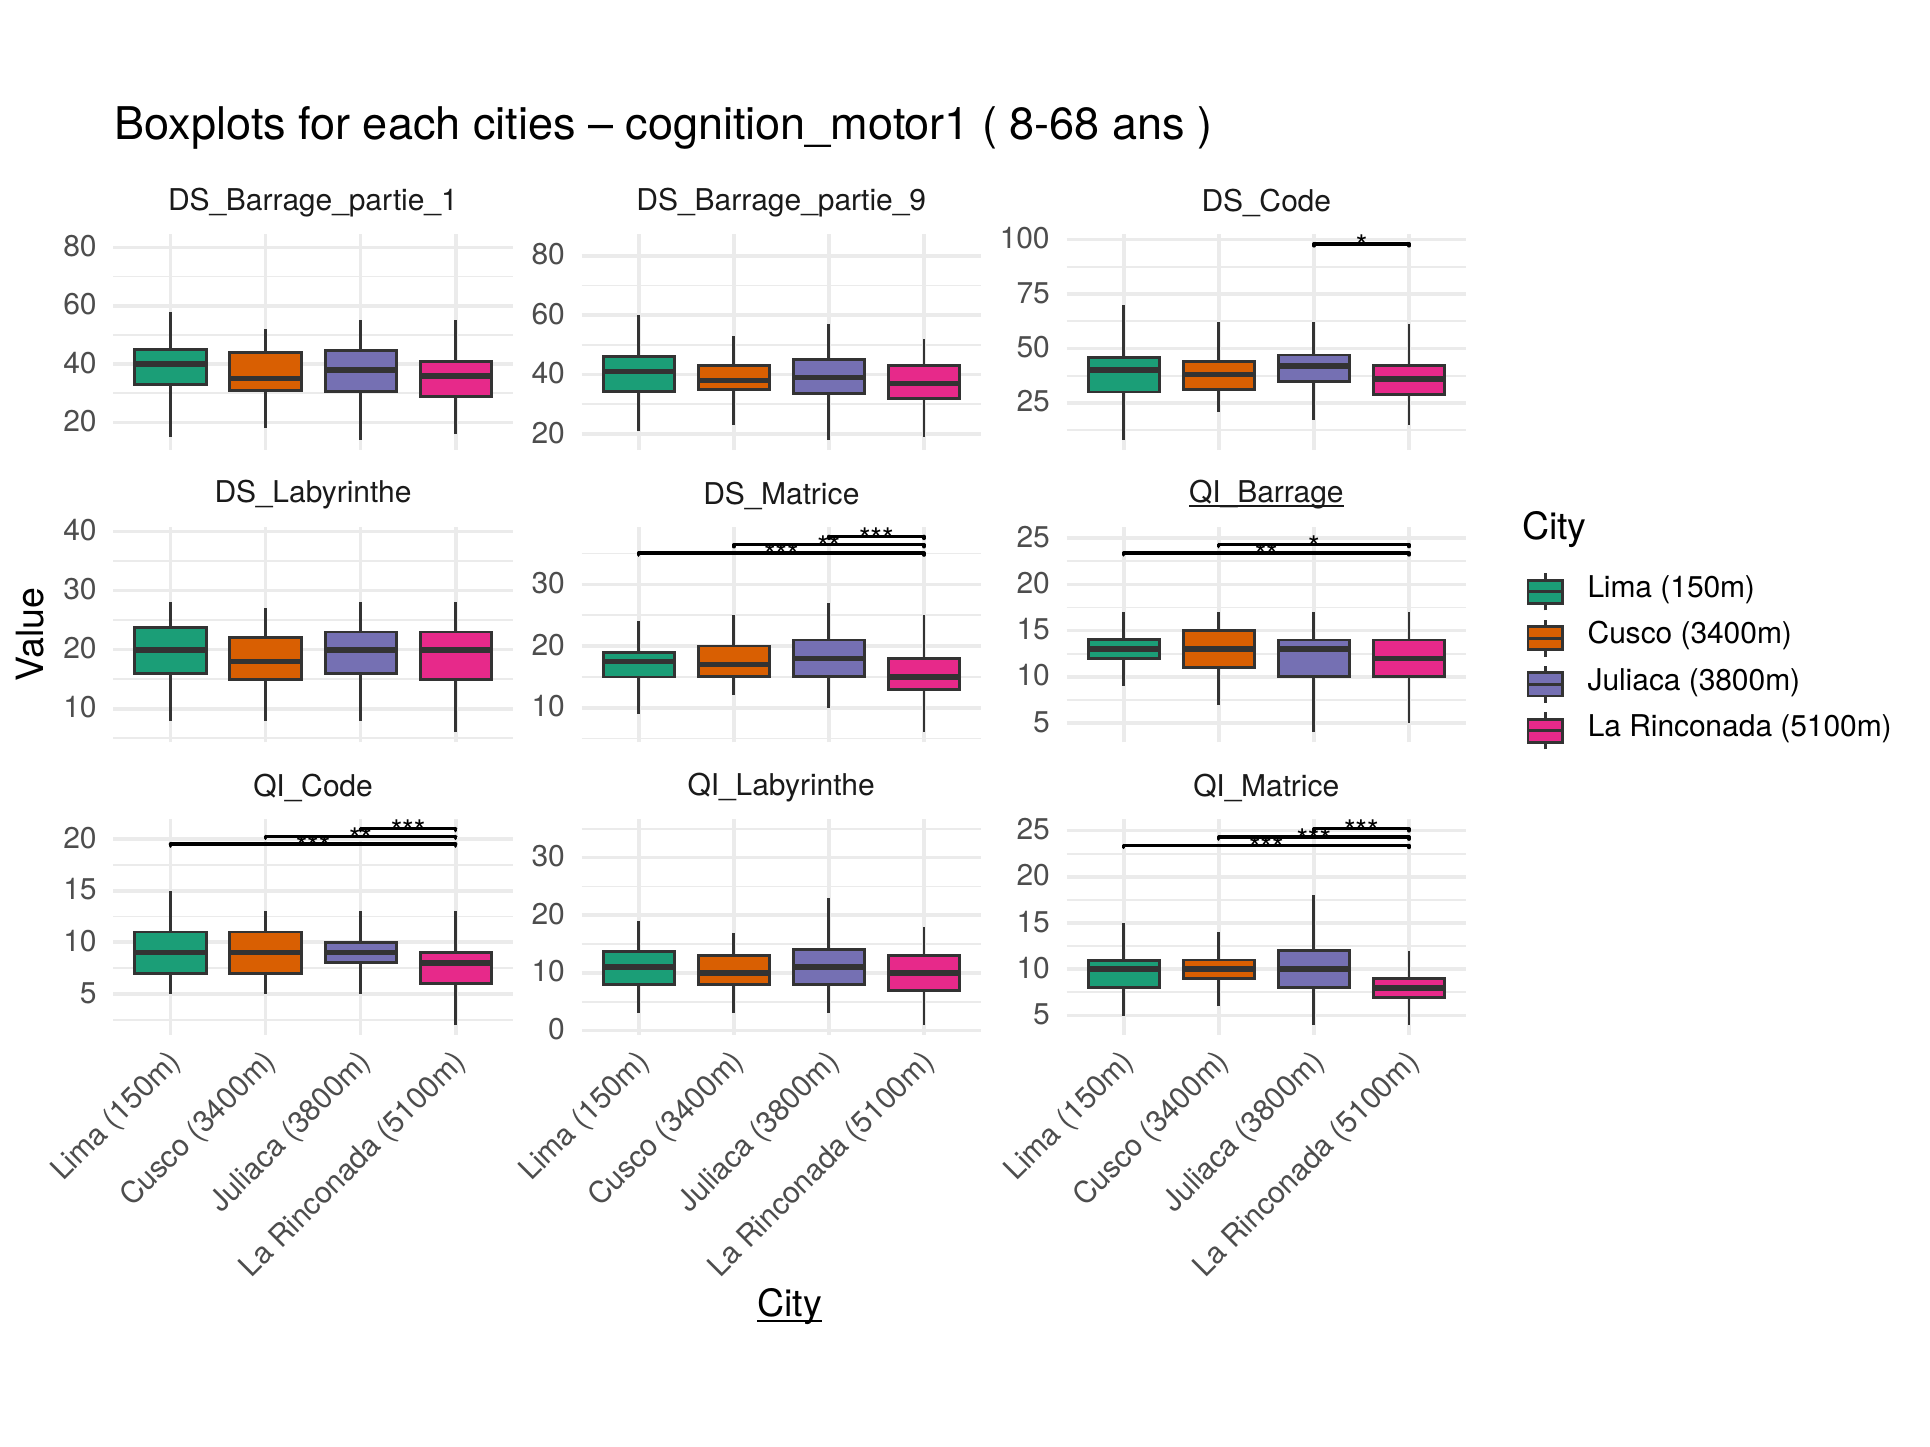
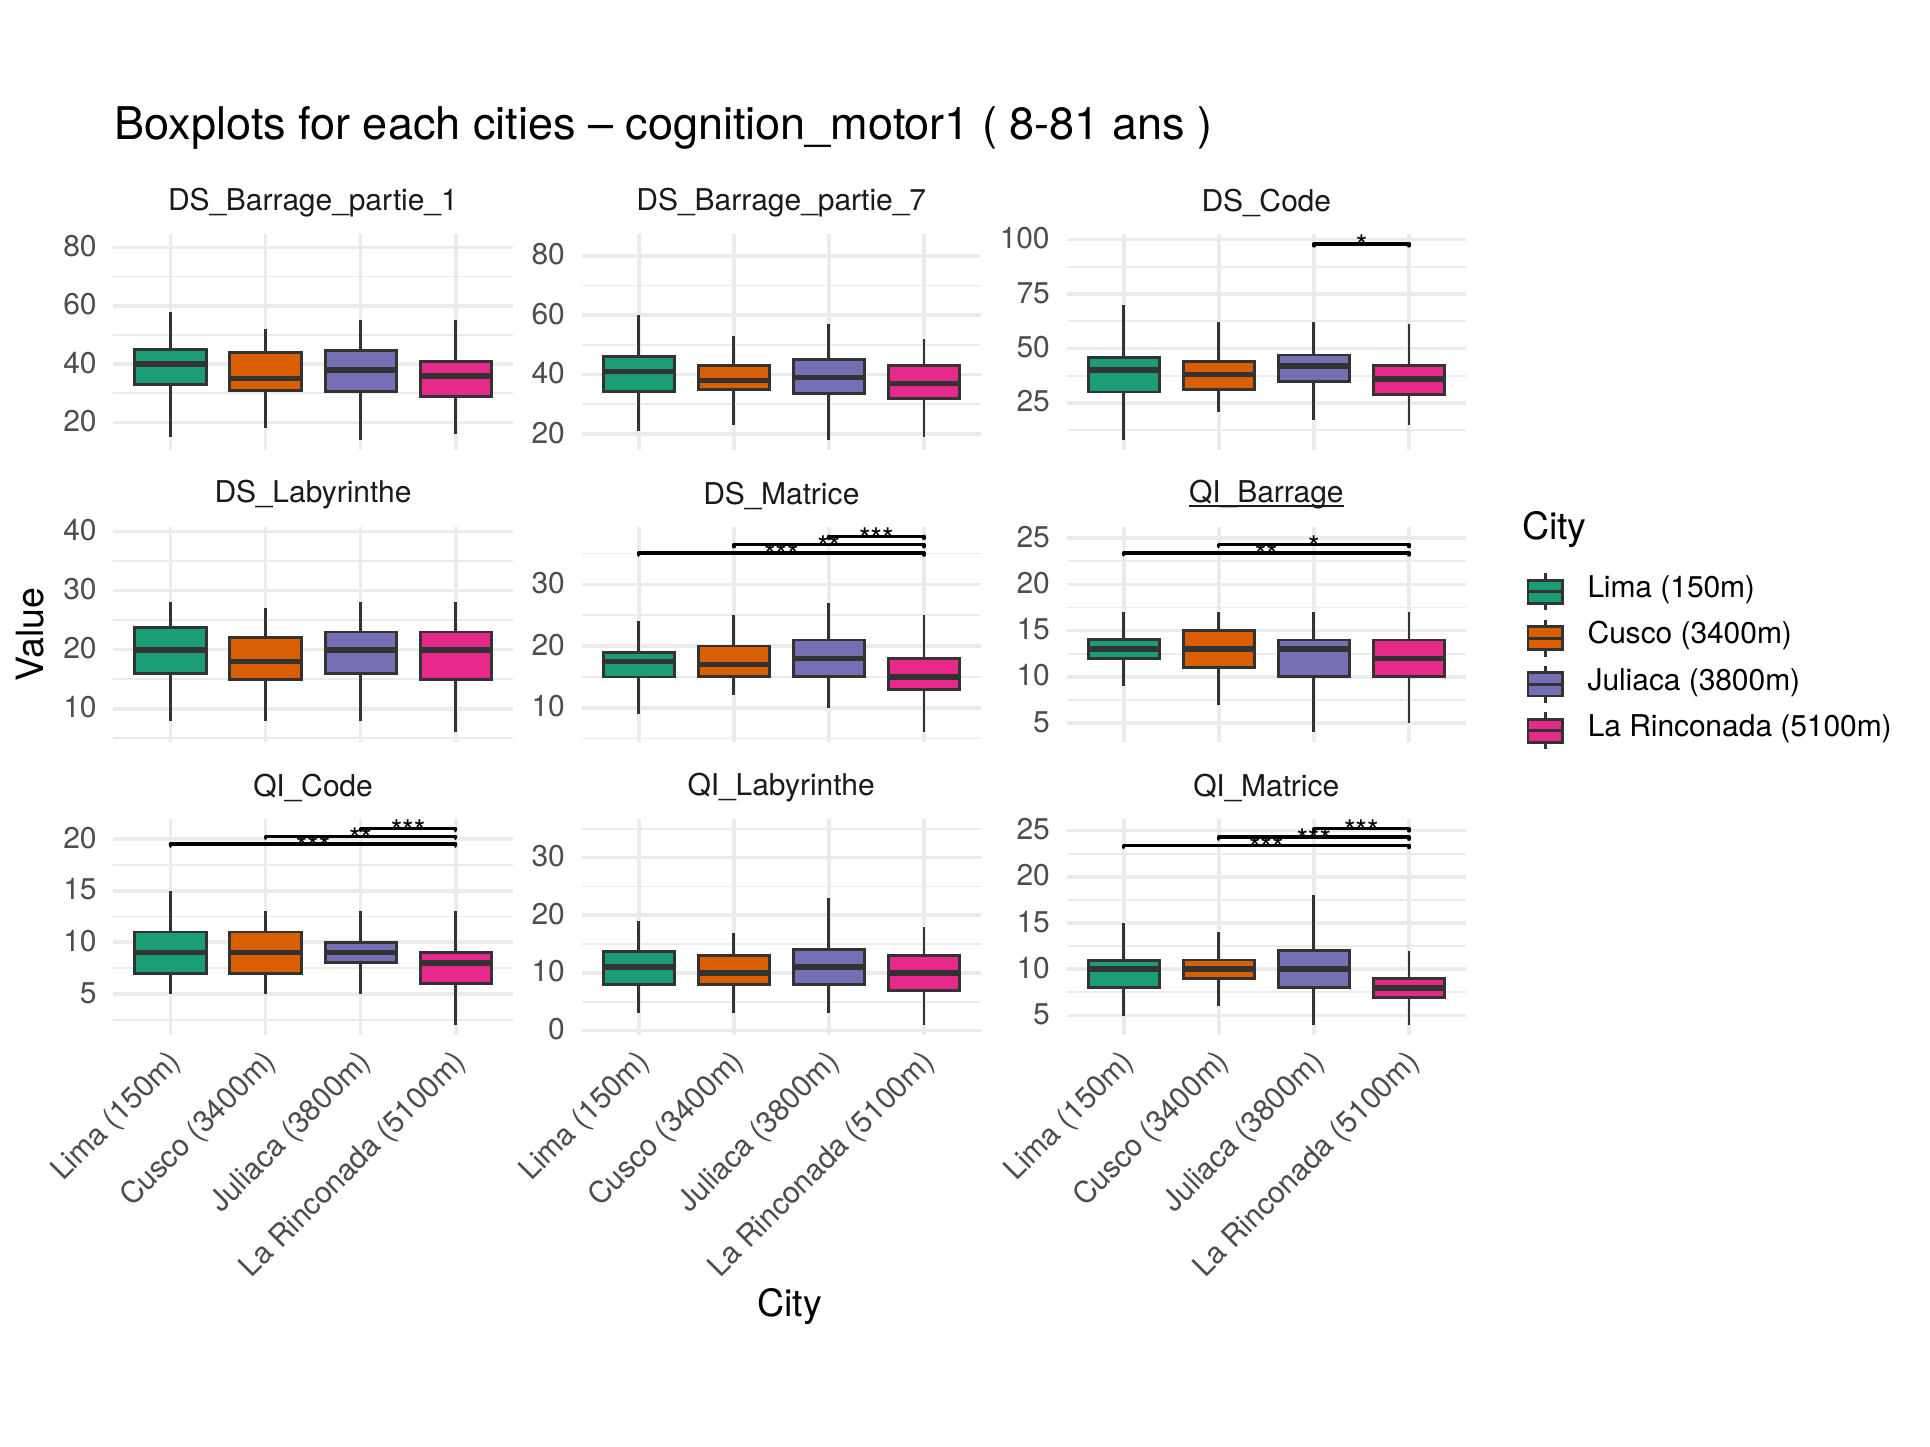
8-68: 8-68 -> 8-81 (1055, 125)
DS_Barrage_partie_9: DS_Barrage_partie_9 -> DS_Barrage_partie_7 (781, 201)
City underline: present -> none (790, 1305)
